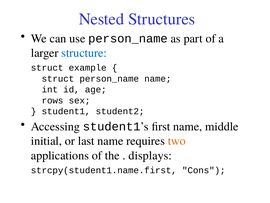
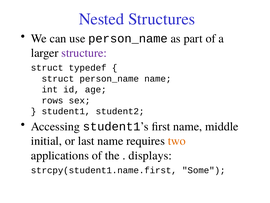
structure colour: blue -> purple (84, 53)
example: example -> typedef (88, 68)
Cons: Cons -> Some (204, 170)
